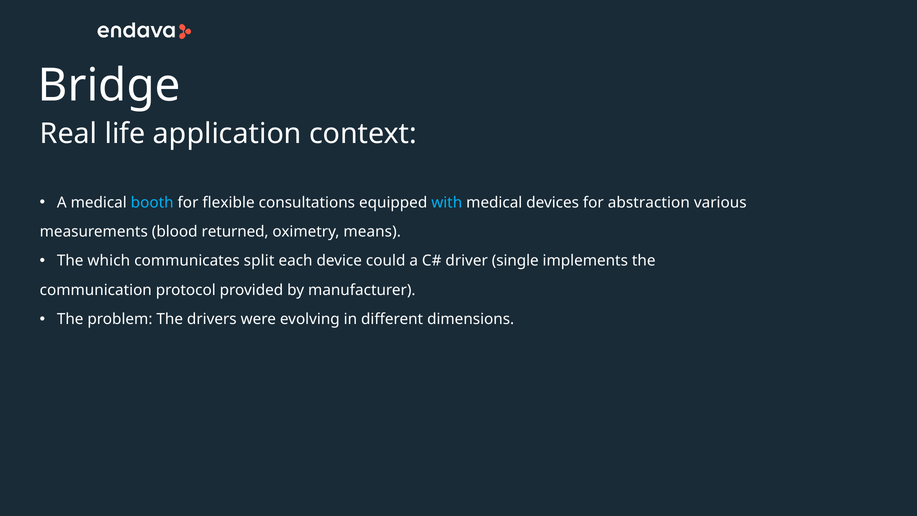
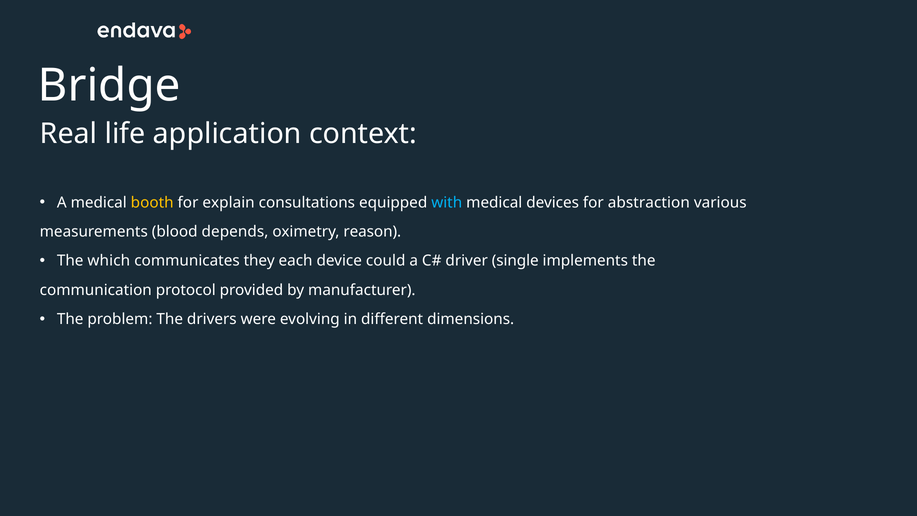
booth colour: light blue -> yellow (152, 202)
flexible: flexible -> explain (229, 202)
returned: returned -> depends (235, 232)
means: means -> reason (372, 232)
split: split -> they (259, 261)
